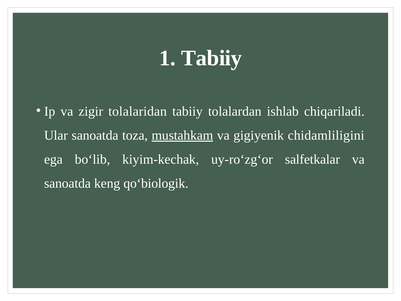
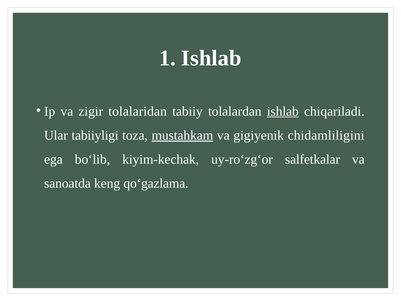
1 Tabiiy: Tabiiy -> Ishlab (211, 58)
ishlab underline: none -> present (283, 111)
Ular sanoatda: sanoatda -> tabiiyligi (95, 135)
qo‘biologik: qo‘biologik -> qo‘gazlama (156, 183)
